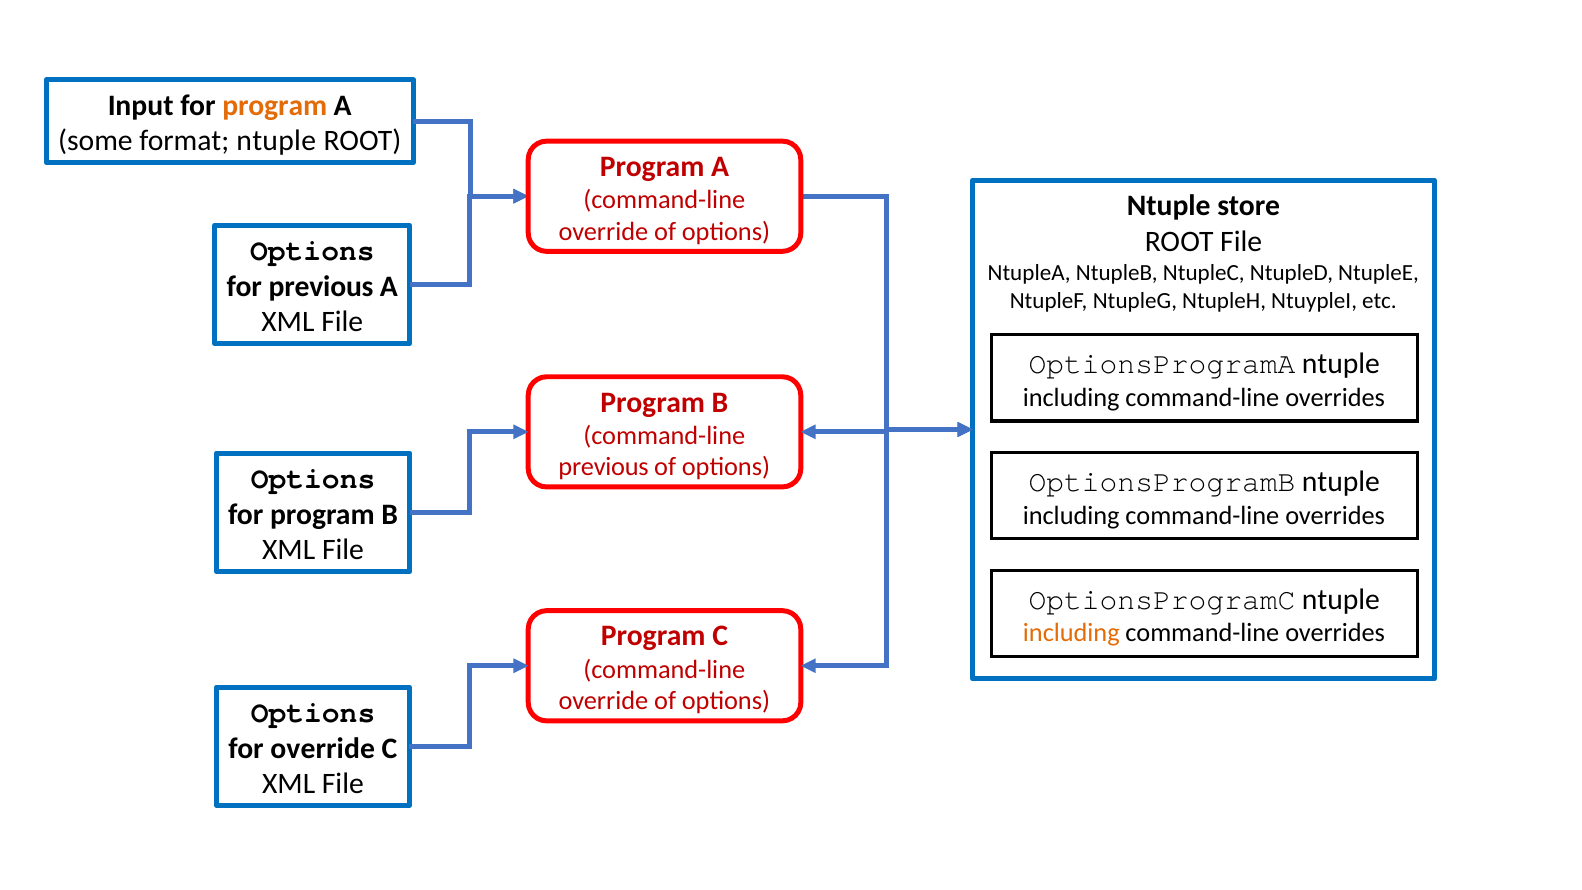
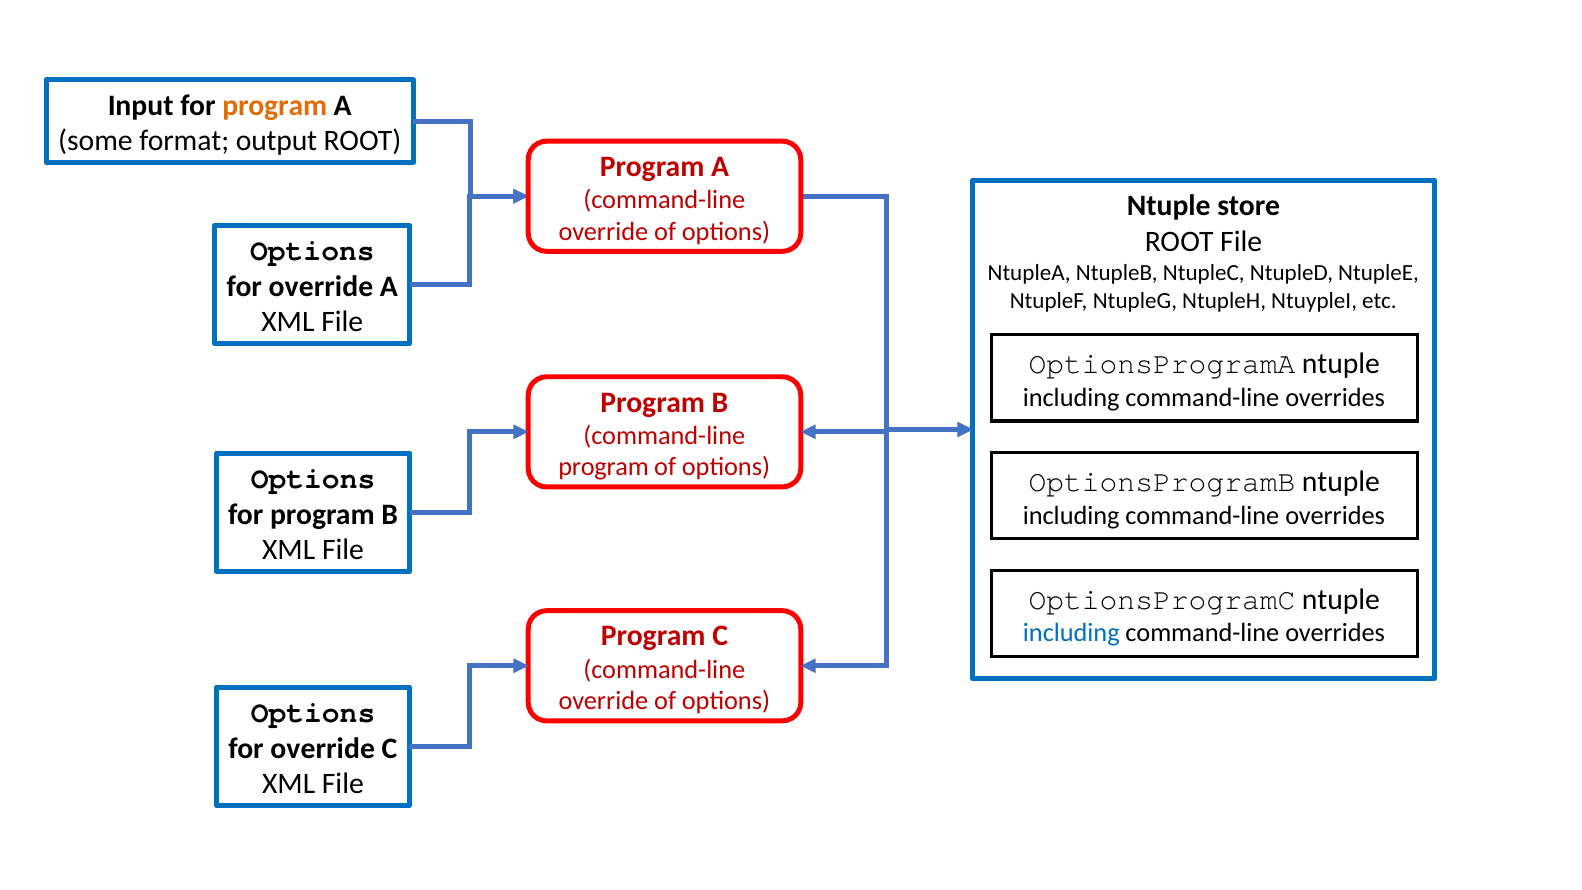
format ntuple: ntuple -> output (276, 141)
previous: previous -> override (321, 287)
previous: previous -> program (604, 467)
including colour: orange -> blue (1071, 633)
